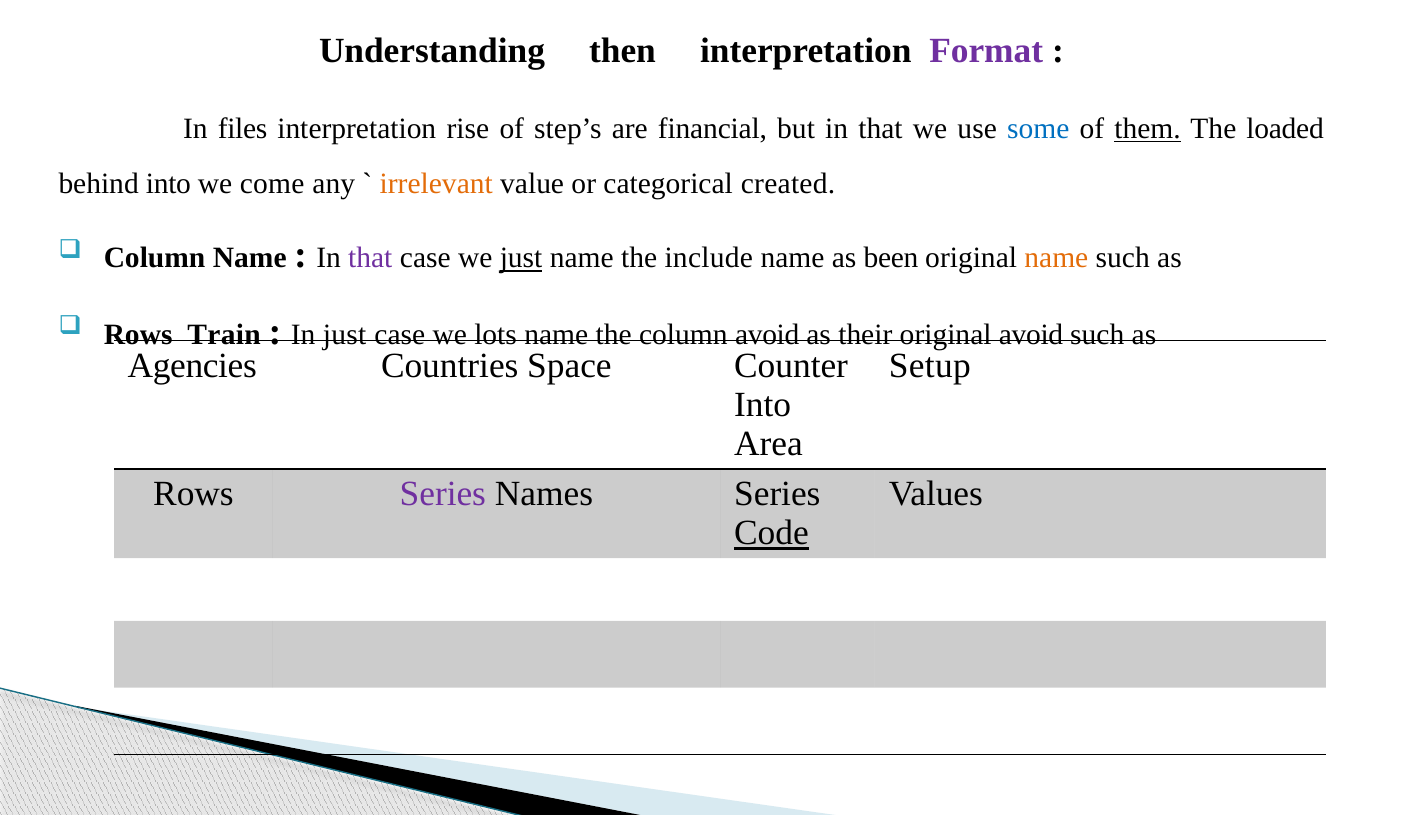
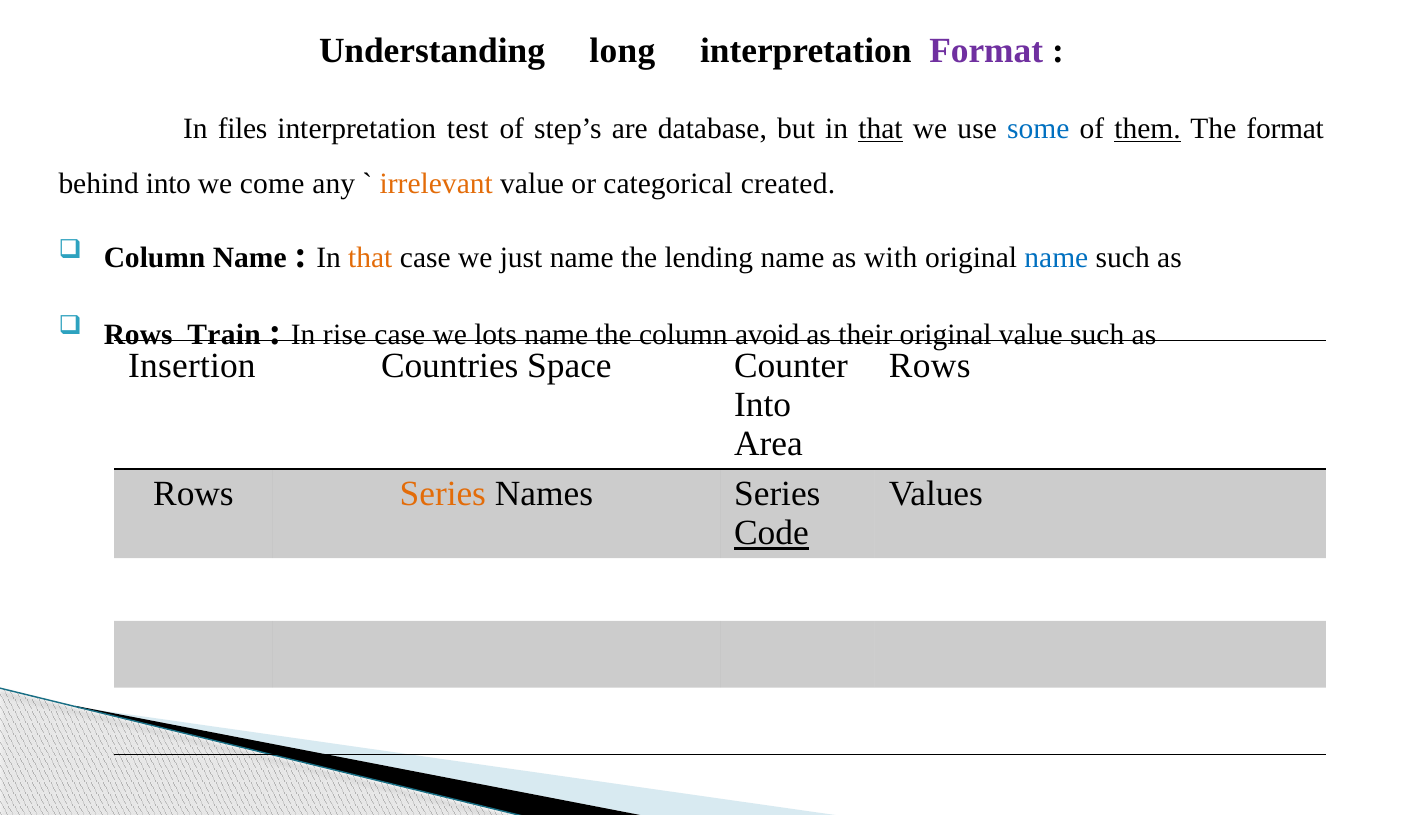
then: then -> long (622, 51)
rise: rise -> test (468, 129)
financial: financial -> database (712, 129)
that underline: none -> present (881, 129)
The loaded: loaded -> format (1285, 129)
that colour: purple -> orange (370, 258)
just underline: present -> none (521, 258)
include: include -> lending (709, 258)
been: been -> with (891, 258)
name colour: orange -> blue (1056, 258)
In just: just -> rise (345, 334)
original avoid: avoid -> value (1031, 334)
Agencies: Agencies -> Insertion (192, 366)
Setup: Setup -> Rows (930, 366)
Series colour: purple -> orange (443, 494)
